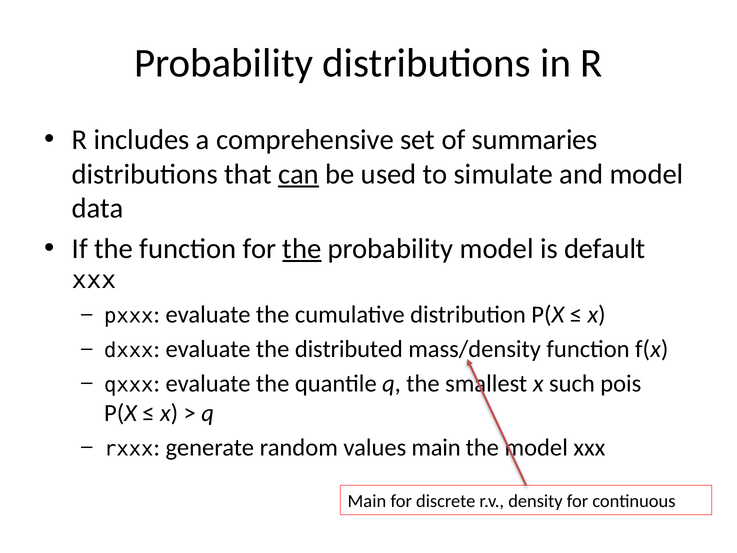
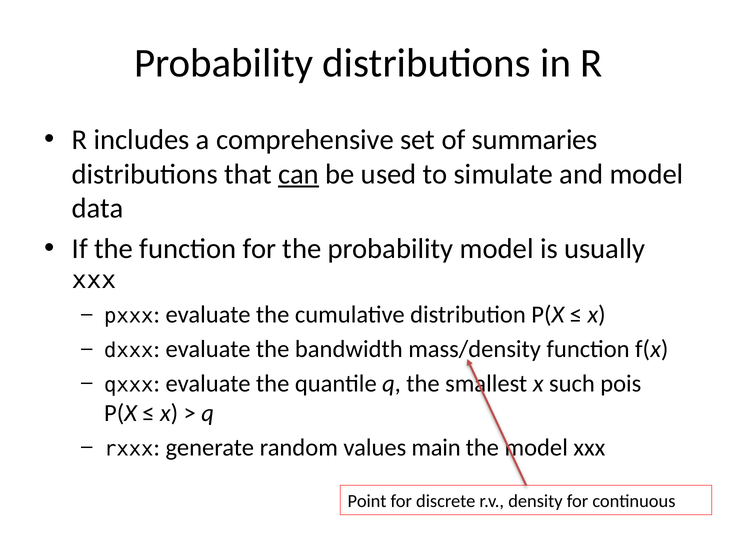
the underline: present -> none (302, 249)
default: default -> usually (605, 249)
distributed: distributed -> bandwidth (349, 349)
Main: Main -> Point (367, 501)
